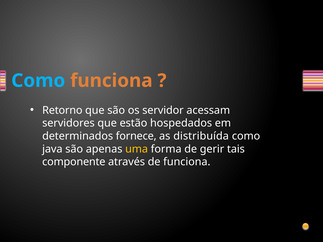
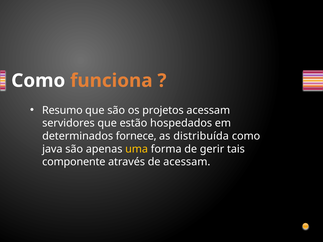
Como colour: light blue -> white (38, 81)
Retorno: Retorno -> Resumo (62, 110)
servidor: servidor -> projetos (163, 110)
de funciona: funciona -> acessam (187, 162)
